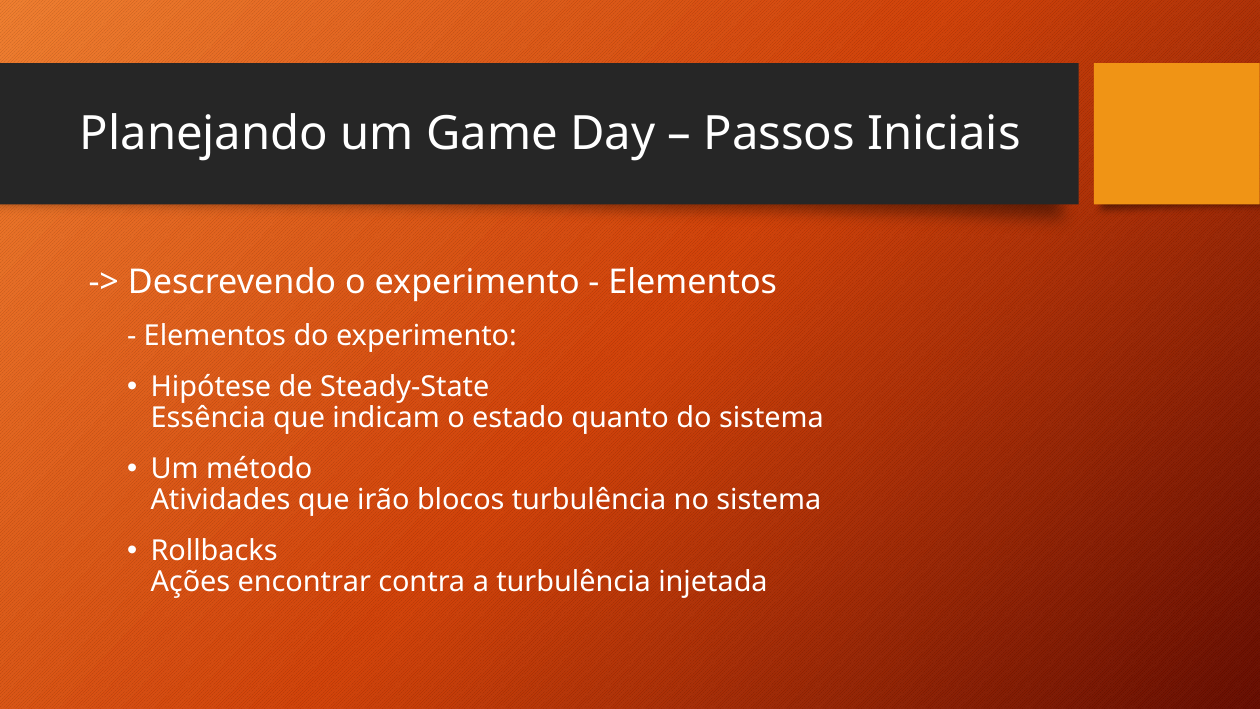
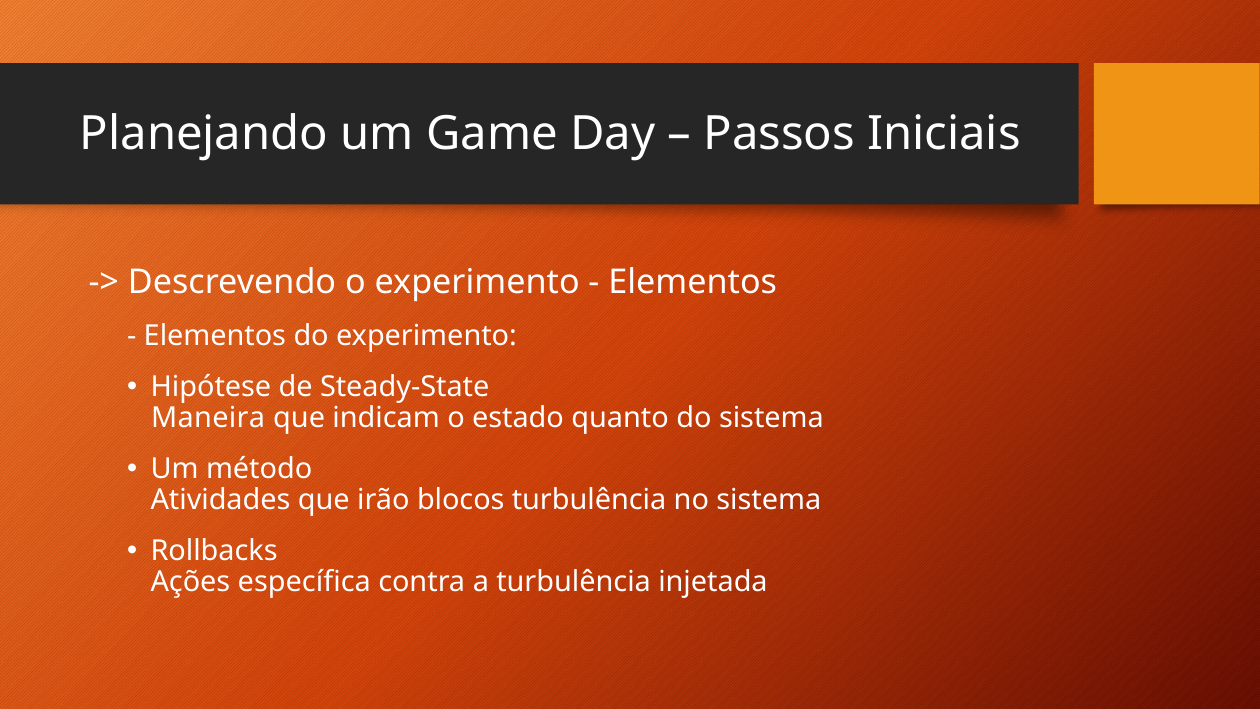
Essência: Essência -> Maneira (208, 418)
encontrar: encontrar -> específica (304, 582)
